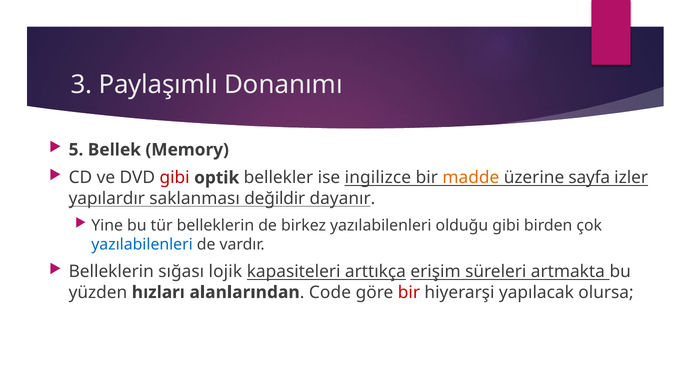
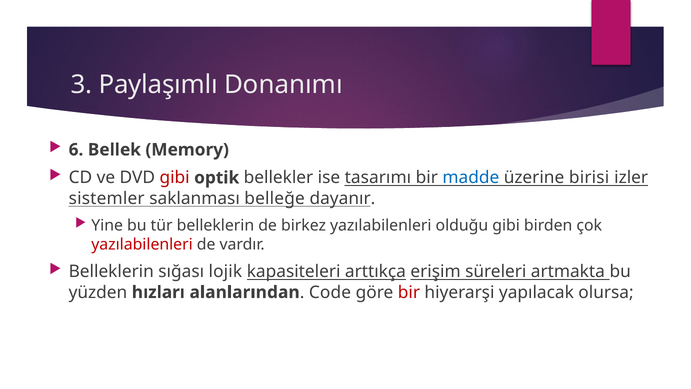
5: 5 -> 6 (76, 150)
ingilizce: ingilizce -> tasarımı (378, 178)
madde colour: orange -> blue (471, 178)
sayfa: sayfa -> birisi (589, 178)
yapılardır: yapılardır -> sistemler (107, 198)
değildir: değildir -> belleğe (275, 198)
yazılabilenleri colour: blue -> red (142, 244)
